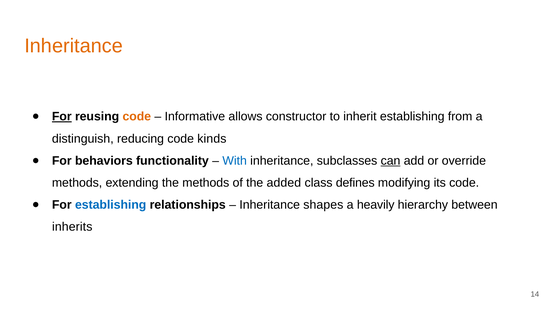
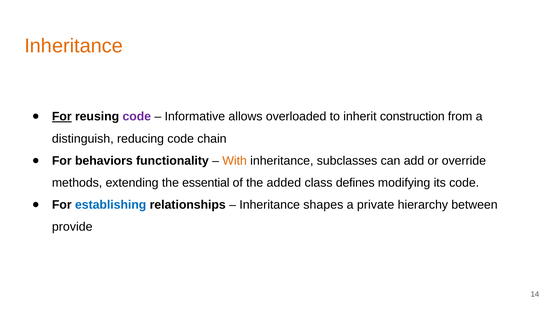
code colour: orange -> purple (137, 116)
constructor: constructor -> overloaded (296, 116)
inherit establishing: establishing -> construction (412, 116)
kinds: kinds -> chain (212, 138)
With colour: blue -> orange (235, 160)
can underline: present -> none (391, 160)
the methods: methods -> essential (206, 182)
heavily: heavily -> private (376, 205)
inherits: inherits -> provide (72, 227)
